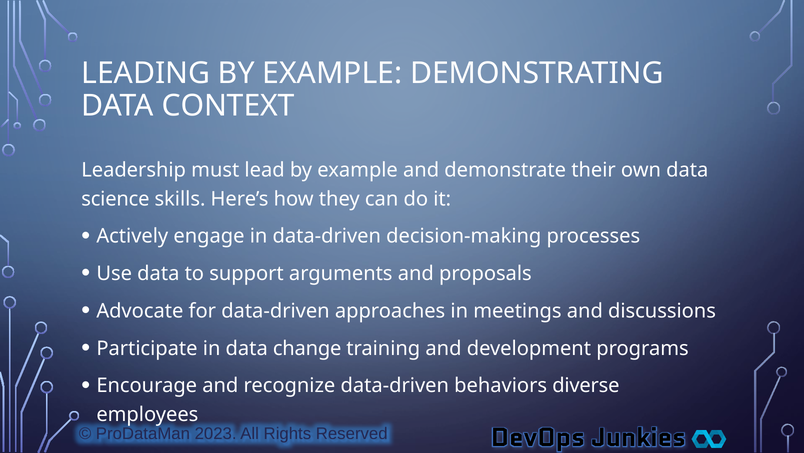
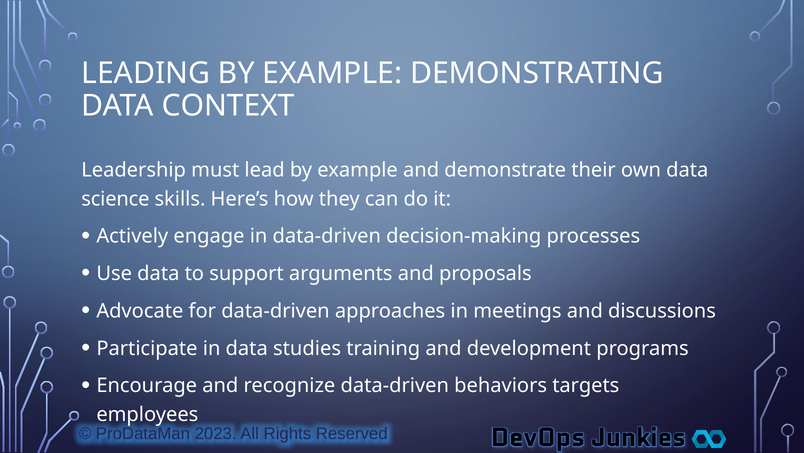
change: change -> studies (307, 348)
diverse: diverse -> targets (586, 385)
